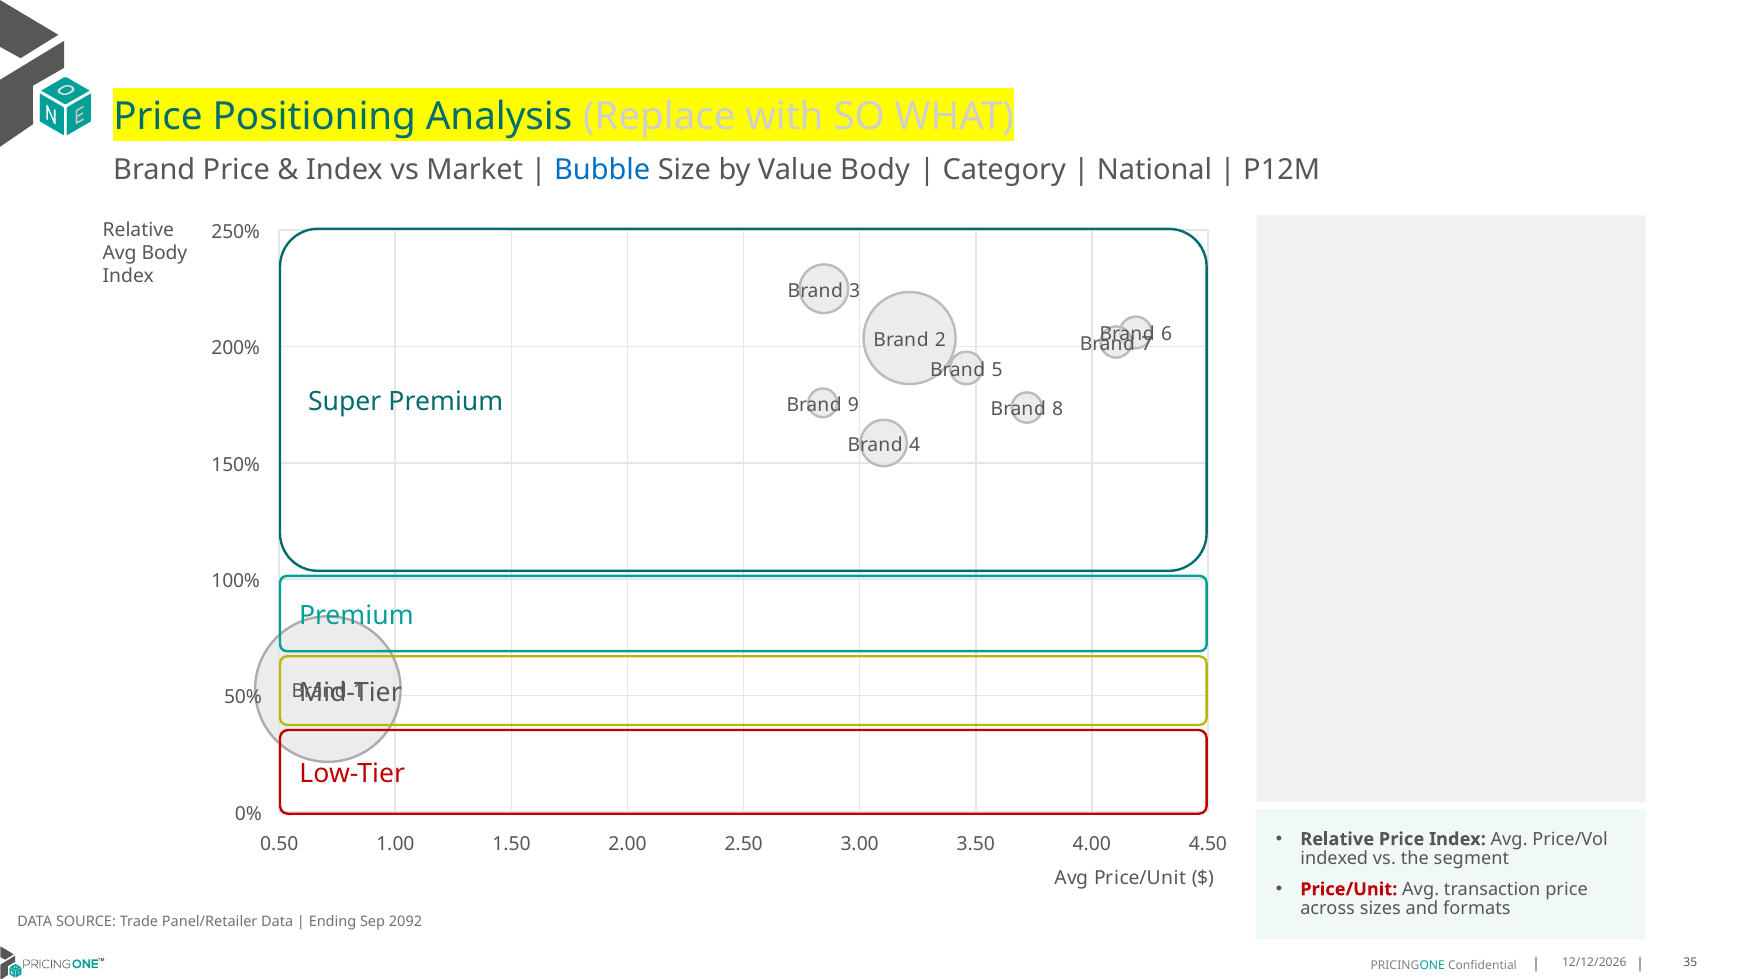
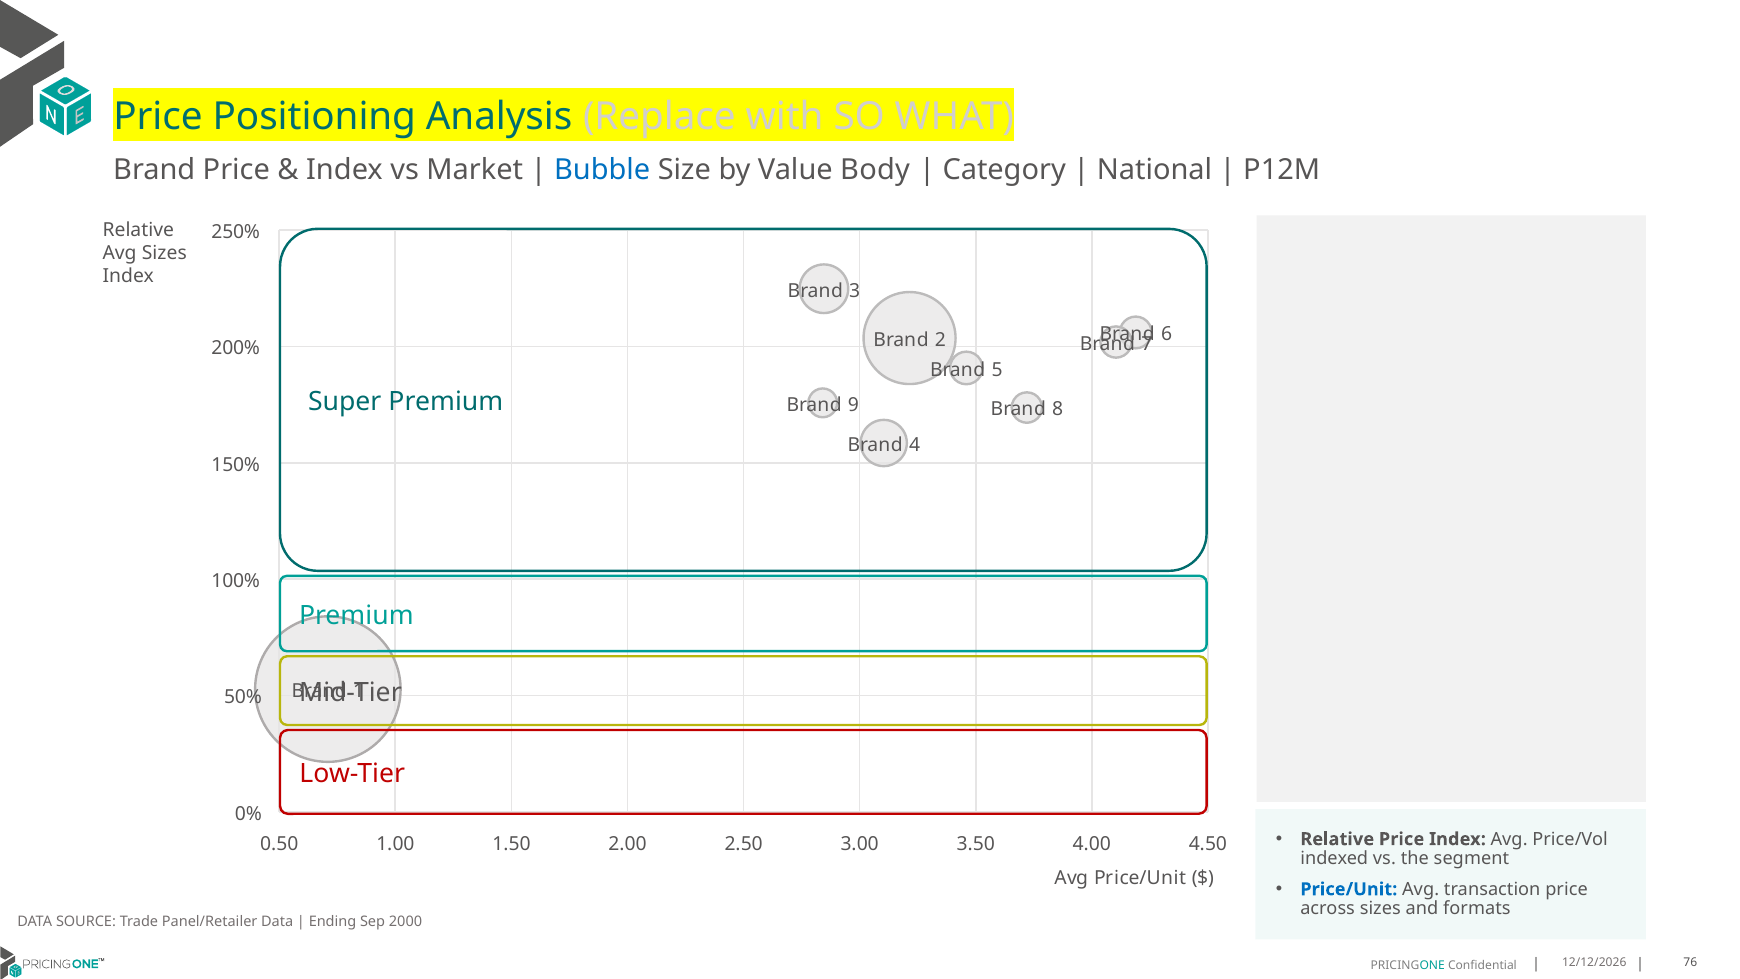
Avg Body: Body -> Sizes (164, 253)
Price/Unit colour: red -> blue (1349, 889)
2092: 2092 -> 2000 (406, 922)
35: 35 -> 76 (1690, 962)
